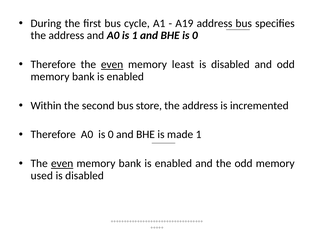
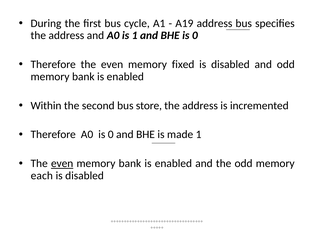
even underline: present -> none (112, 65)
least: least -> fixed (183, 65)
used: used -> each (42, 176)
